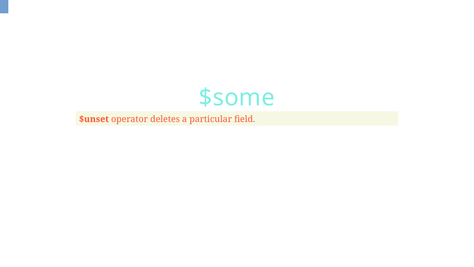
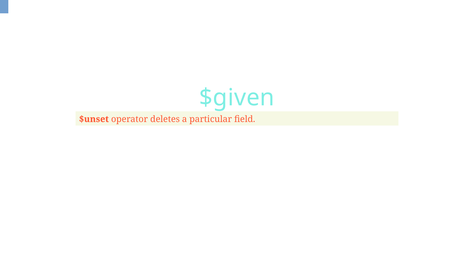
$some: $some -> $given (237, 98)
